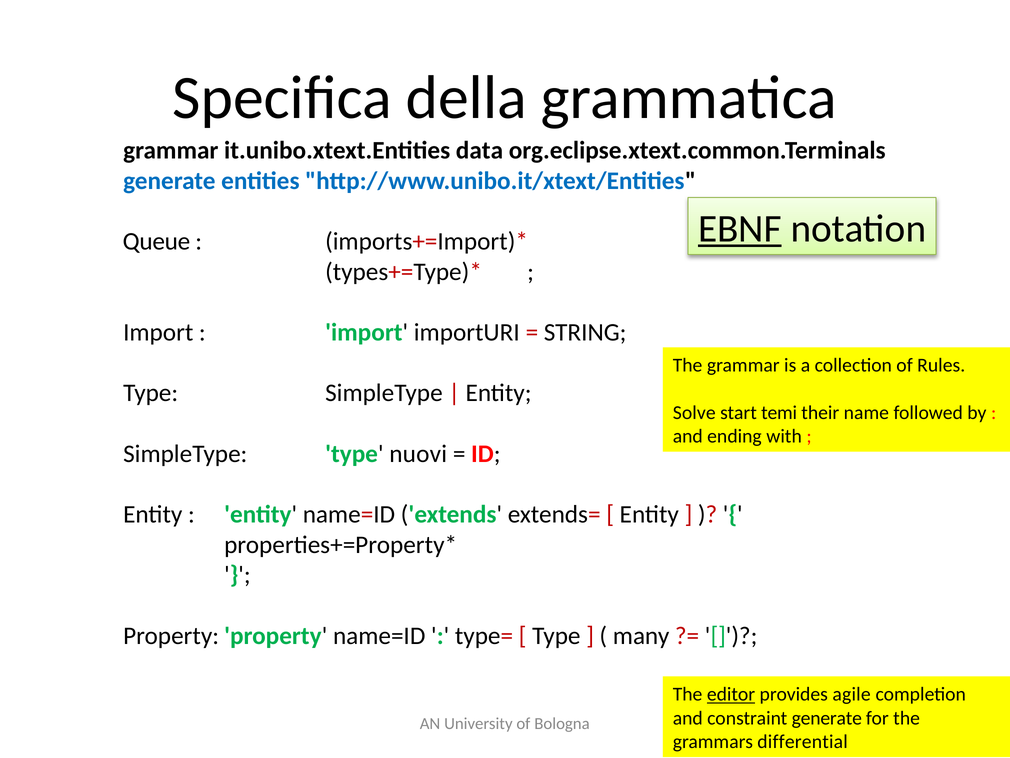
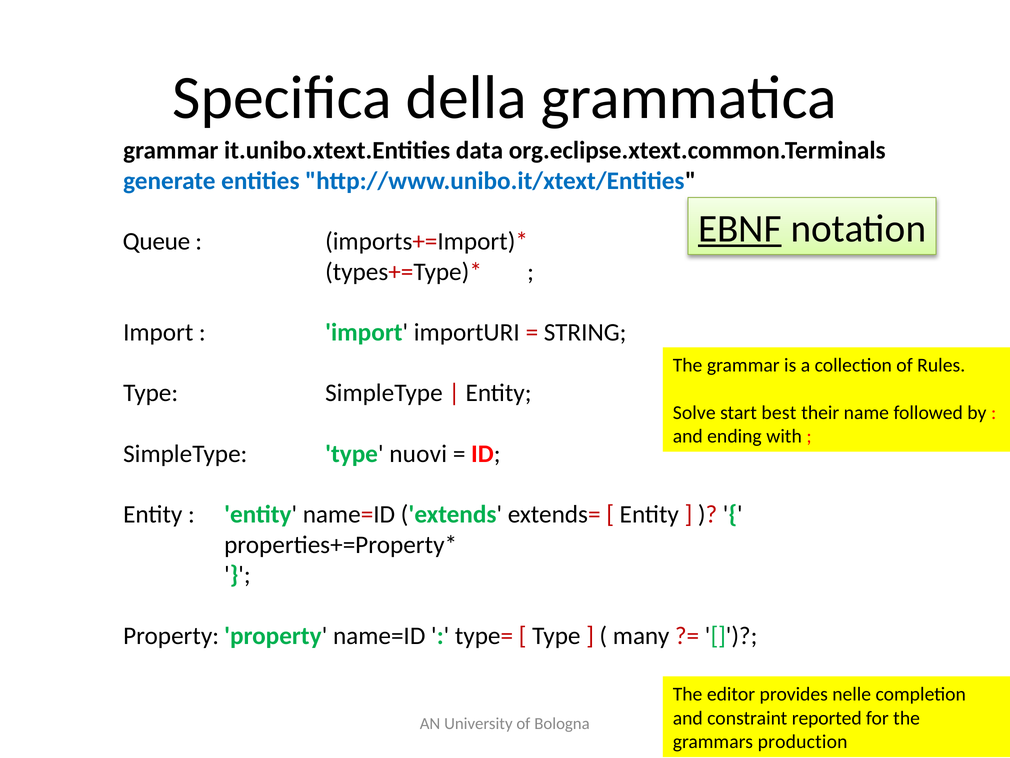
temi: temi -> best (779, 412)
editor underline: present -> none (731, 694)
agile: agile -> nelle (852, 694)
constraint generate: generate -> reported (827, 718)
differential: differential -> production (803, 741)
